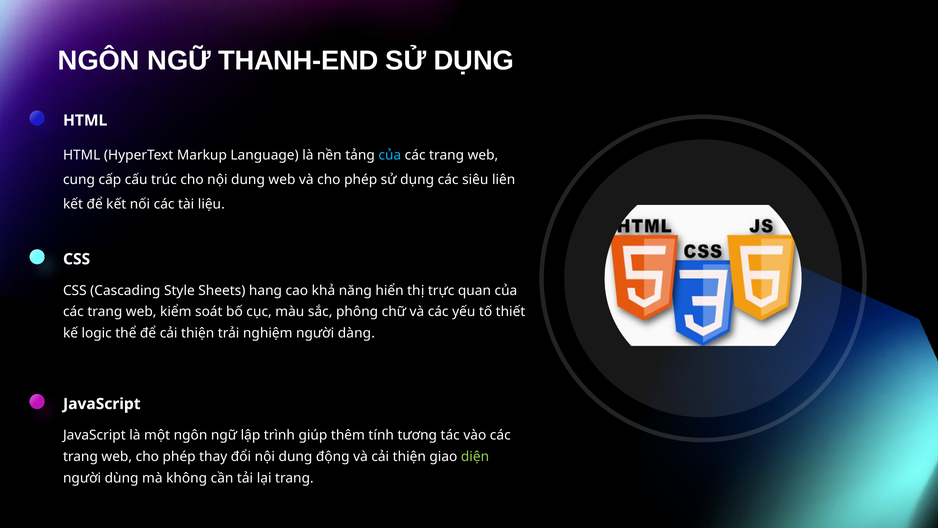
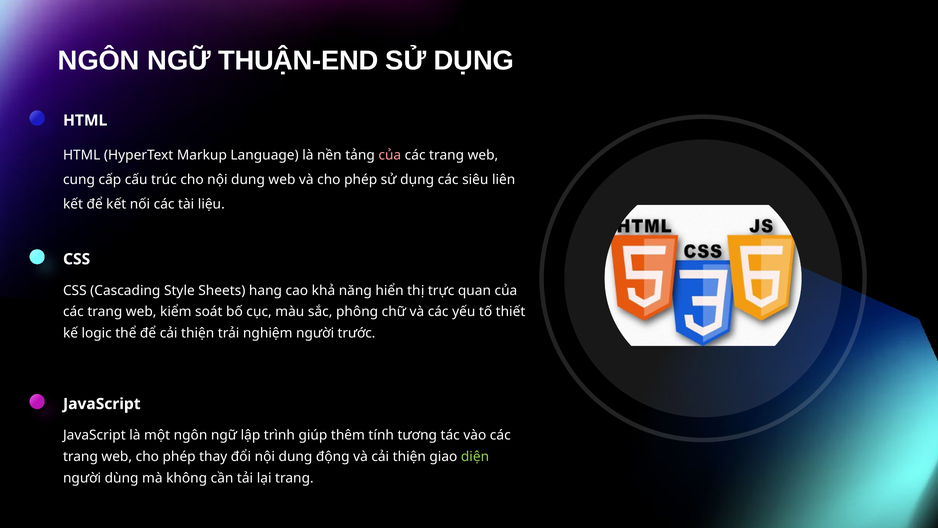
THANH-END: THANH-END -> THUẬN-END (298, 61)
của colour: light blue -> pink (390, 155)
dàng: dàng -> trước (357, 333)
